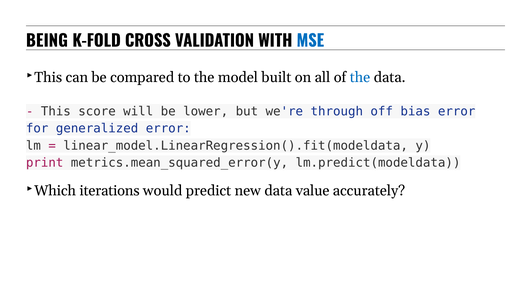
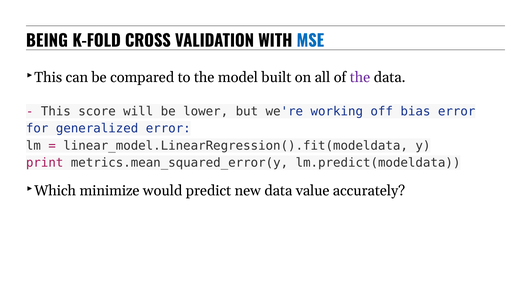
the colour: blue -> purple (360, 77)
through: through -> working (337, 111)
iterations: iterations -> minimize (109, 191)
